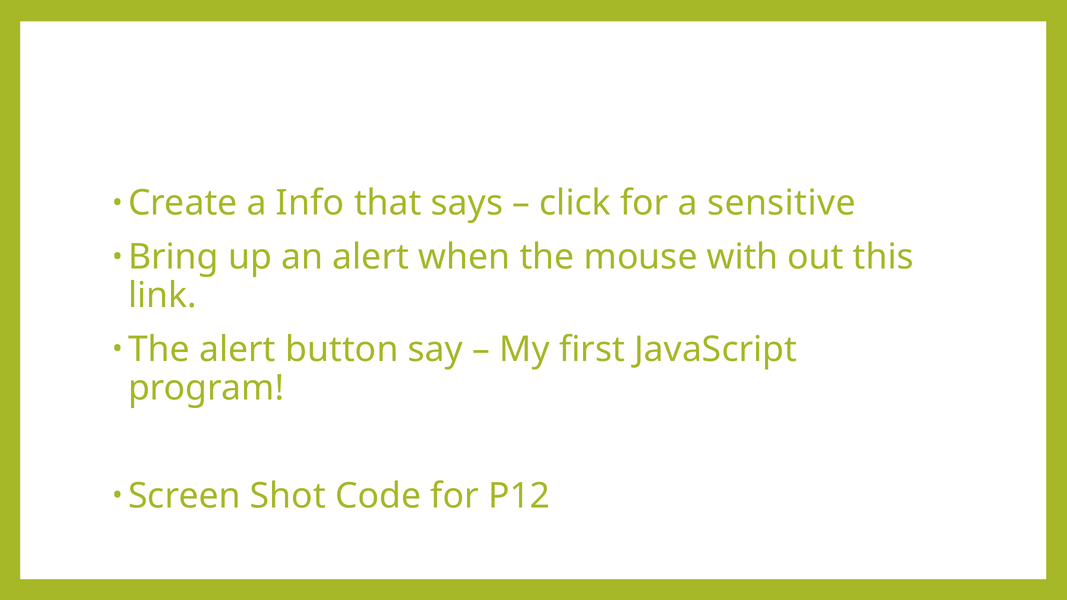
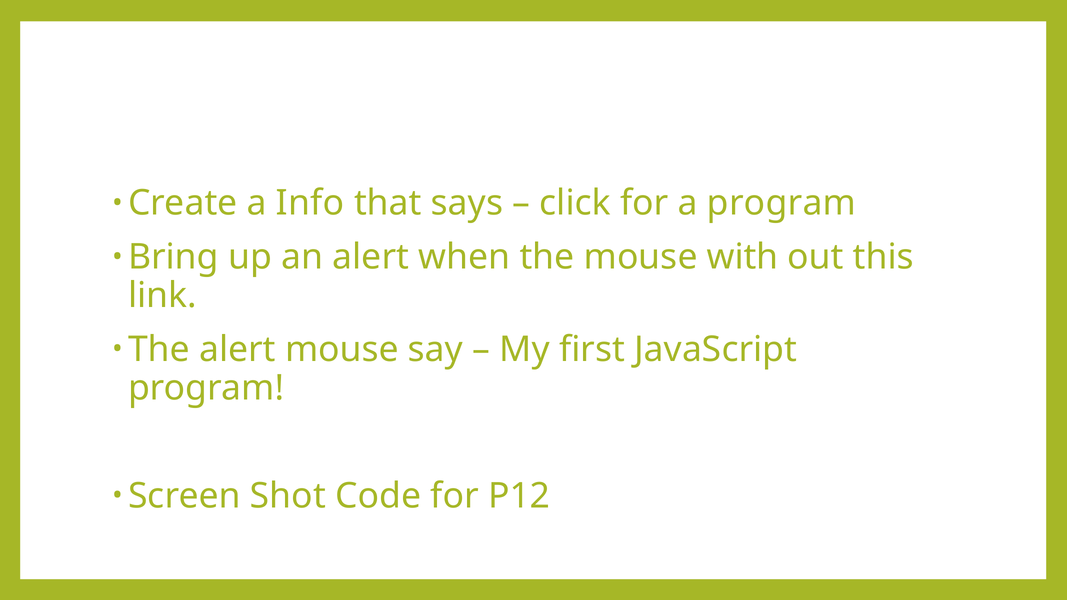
a sensitive: sensitive -> program (782, 203)
alert button: button -> mouse (342, 350)
